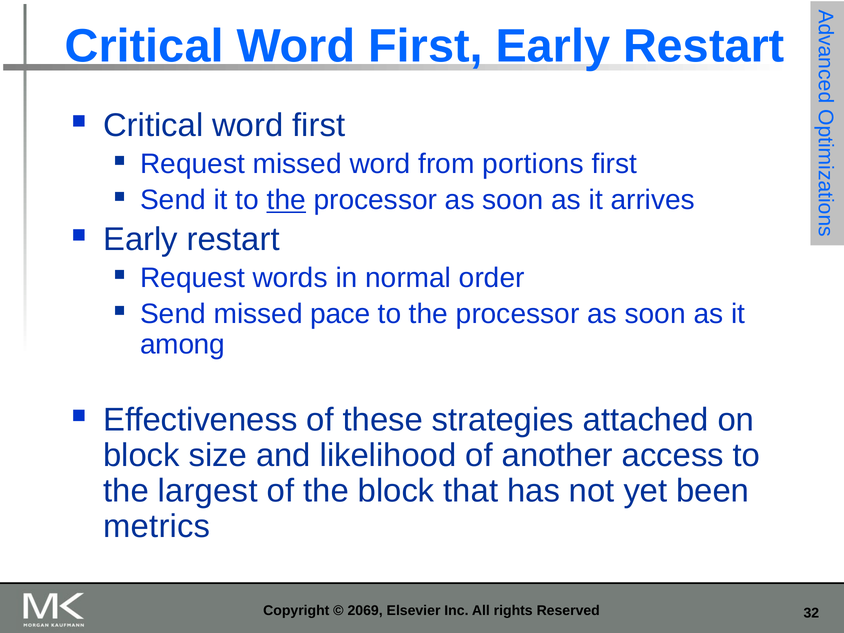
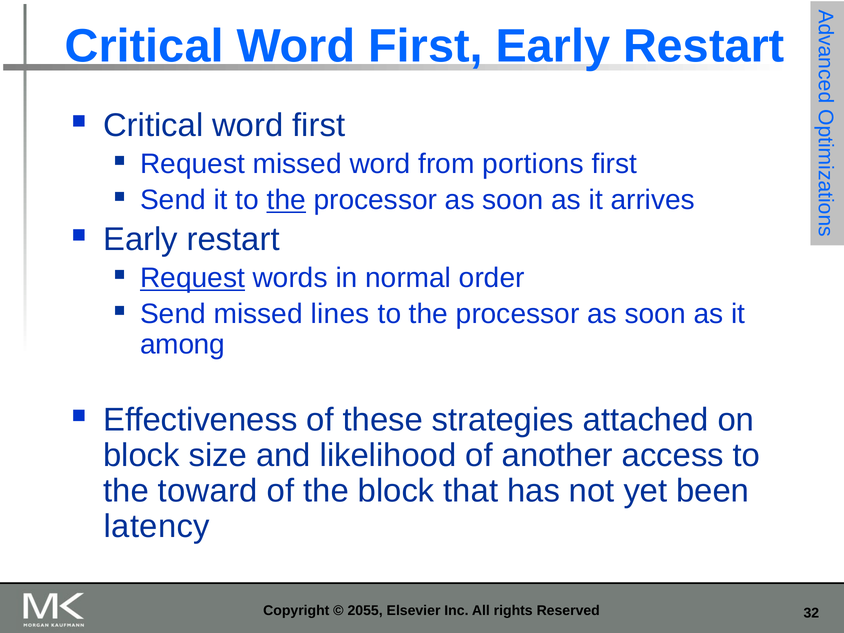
Request underline: none -> present (193, 278)
pace: pace -> lines (340, 314)
largest: largest -> toward (208, 491)
metrics: metrics -> latency (157, 526)
2069: 2069 -> 2055 (365, 610)
